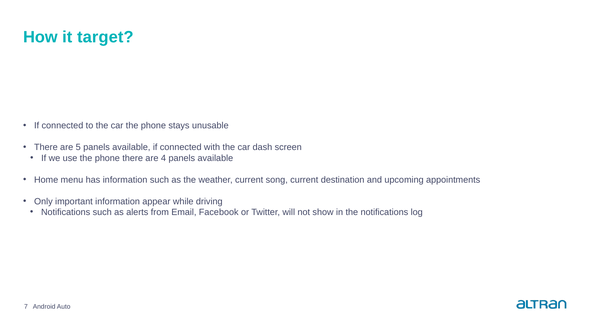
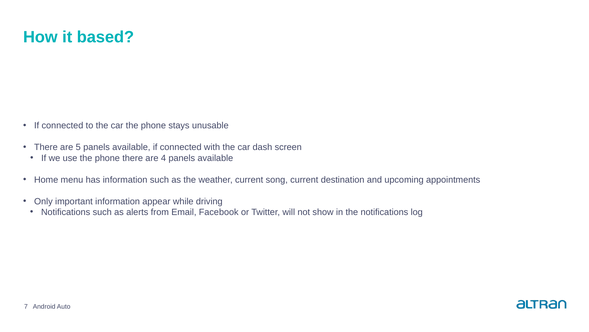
target: target -> based (105, 37)
